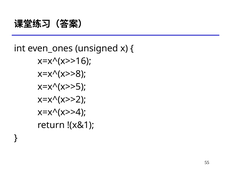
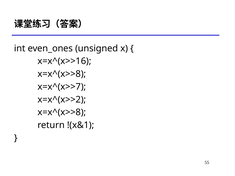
x=x^(x>>5: x=x^(x>>5 -> x=x^(x>>7 (62, 87)
x=x^(x>>4: x=x^(x>>4 -> x=x^(x>>8 (62, 112)
